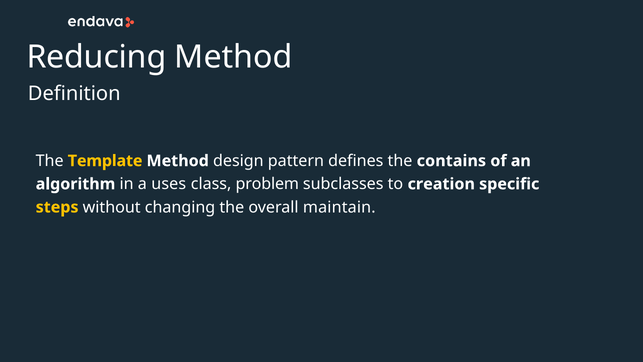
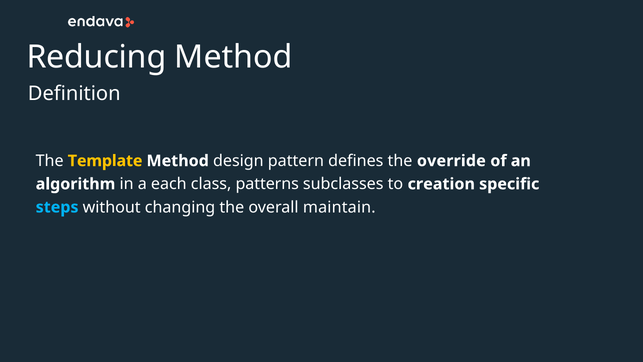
contains: contains -> override (451, 161)
uses: uses -> each (169, 184)
problem: problem -> patterns (267, 184)
steps colour: yellow -> light blue (57, 207)
